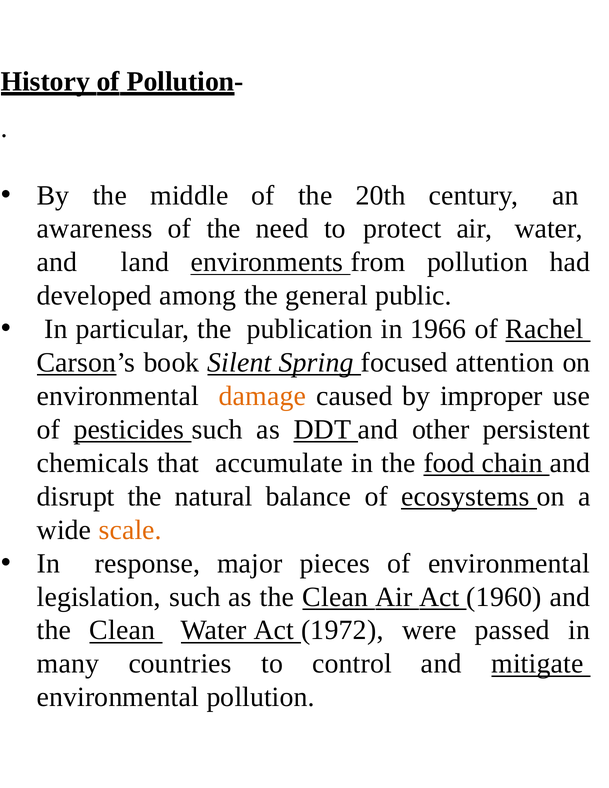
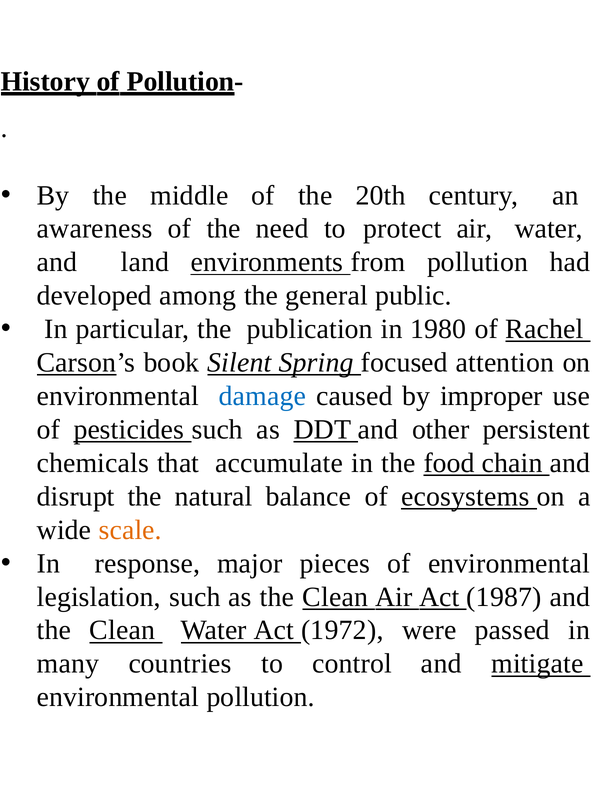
1966: 1966 -> 1980 (438, 329)
damage colour: orange -> blue (262, 396)
1960: 1960 -> 1987 (504, 597)
